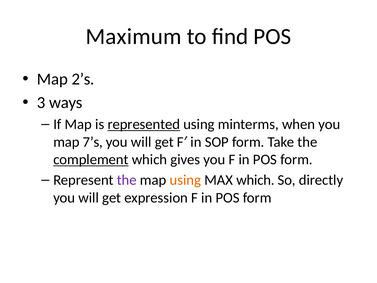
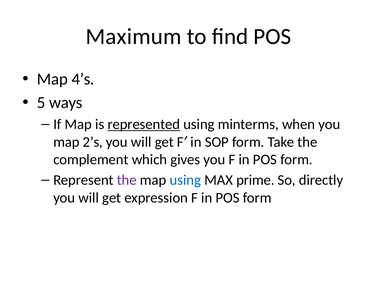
2’s: 2’s -> 4’s (83, 79)
3: 3 -> 5 (41, 103)
7’s: 7’s -> 2’s (93, 142)
complement underline: present -> none (91, 159)
using colour: orange -> blue (185, 180)
MAX which: which -> prime (255, 180)
